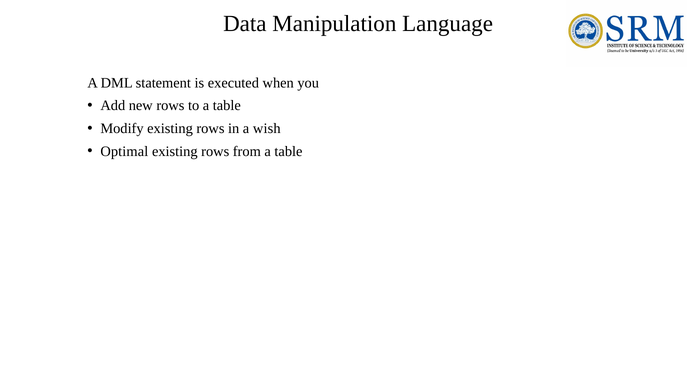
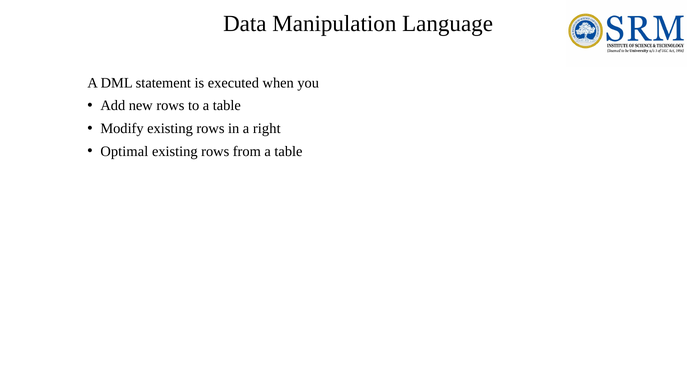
wish: wish -> right (267, 128)
